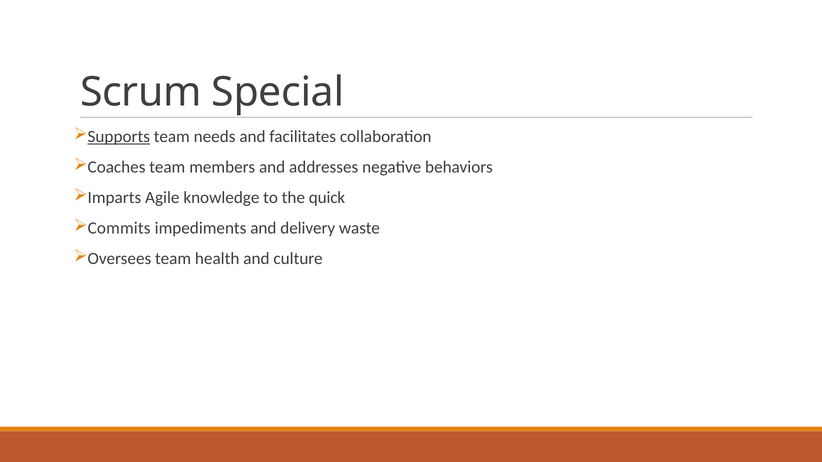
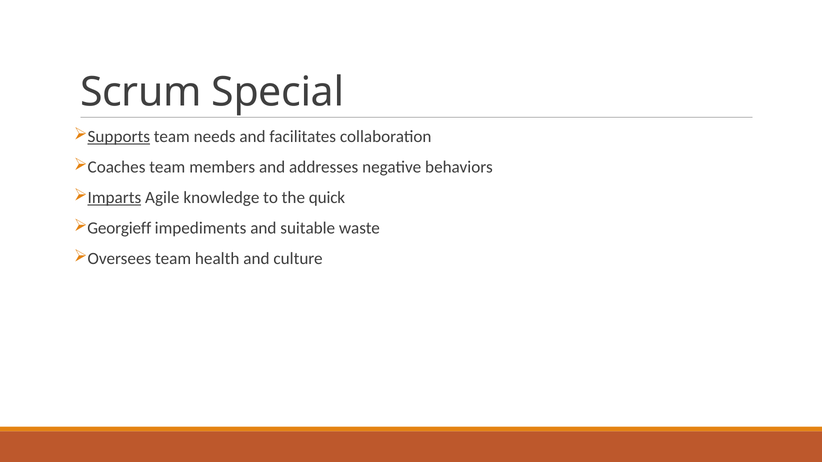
Imparts underline: none -> present (114, 198)
Commits: Commits -> Georgieff (119, 228)
delivery: delivery -> suitable (308, 228)
